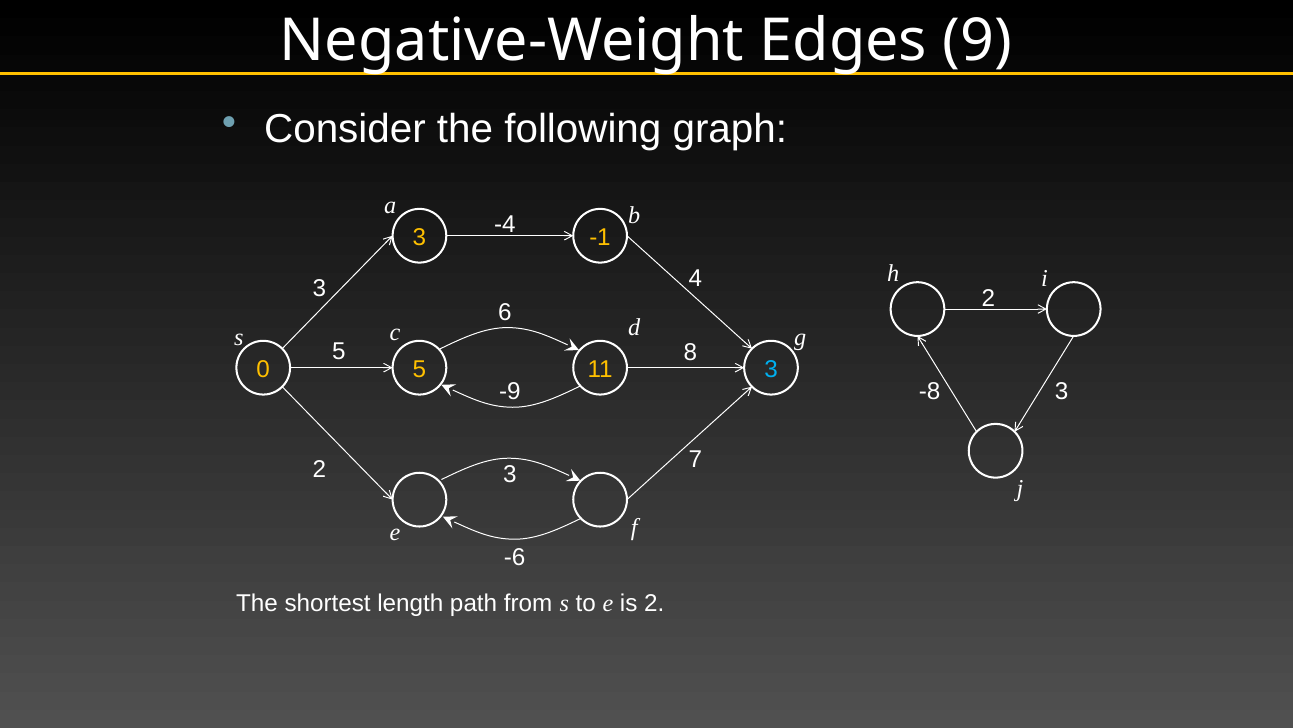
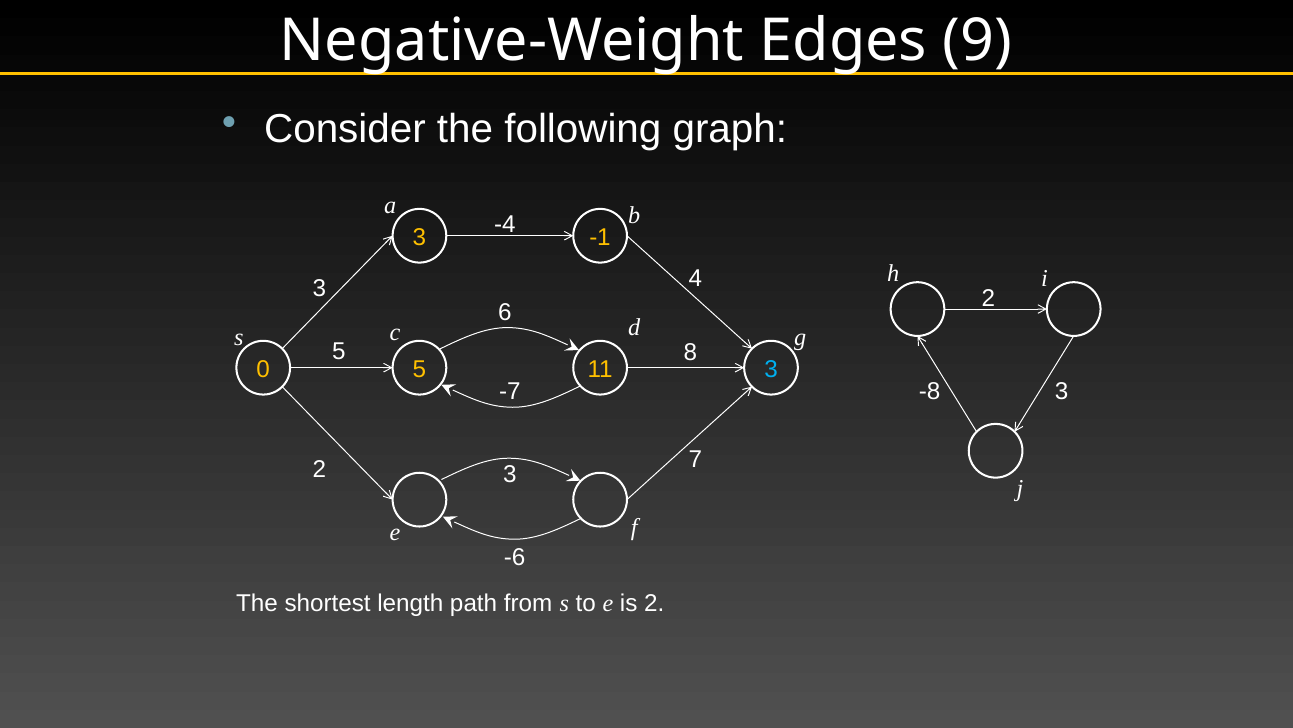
-9: -9 -> -7 (510, 391)
